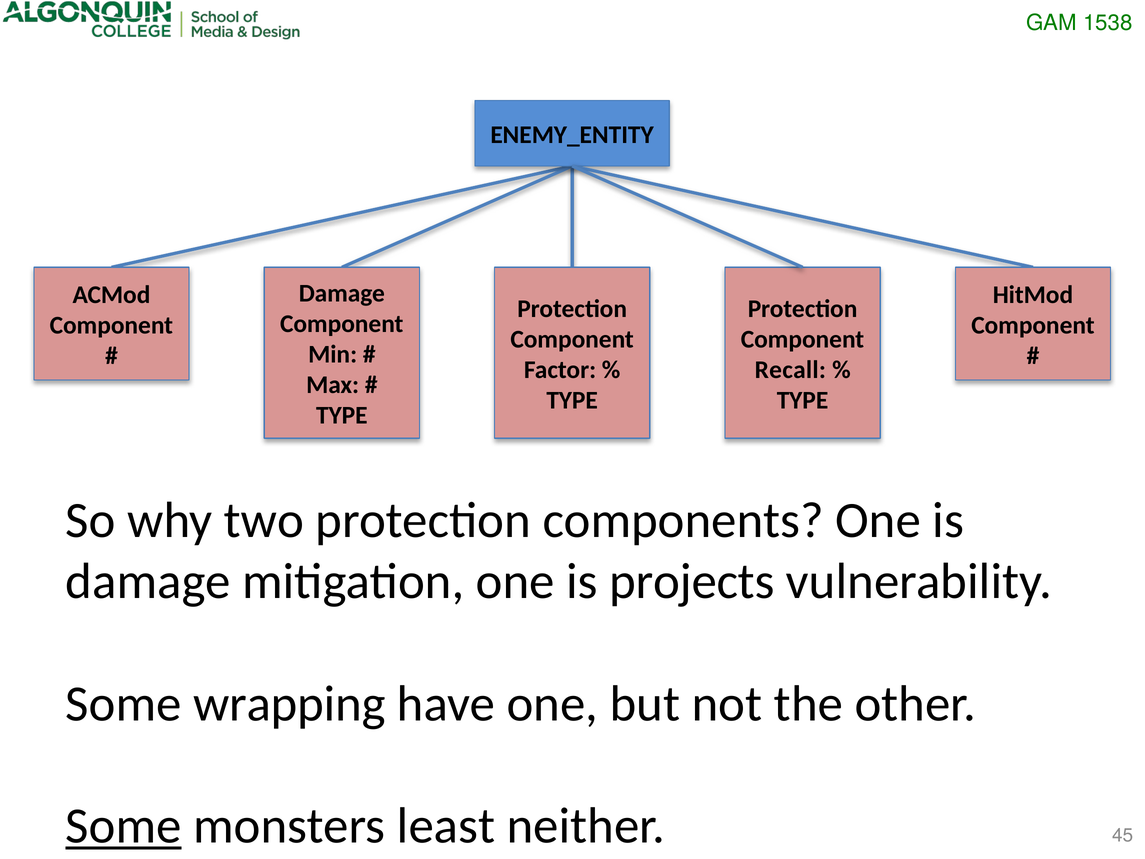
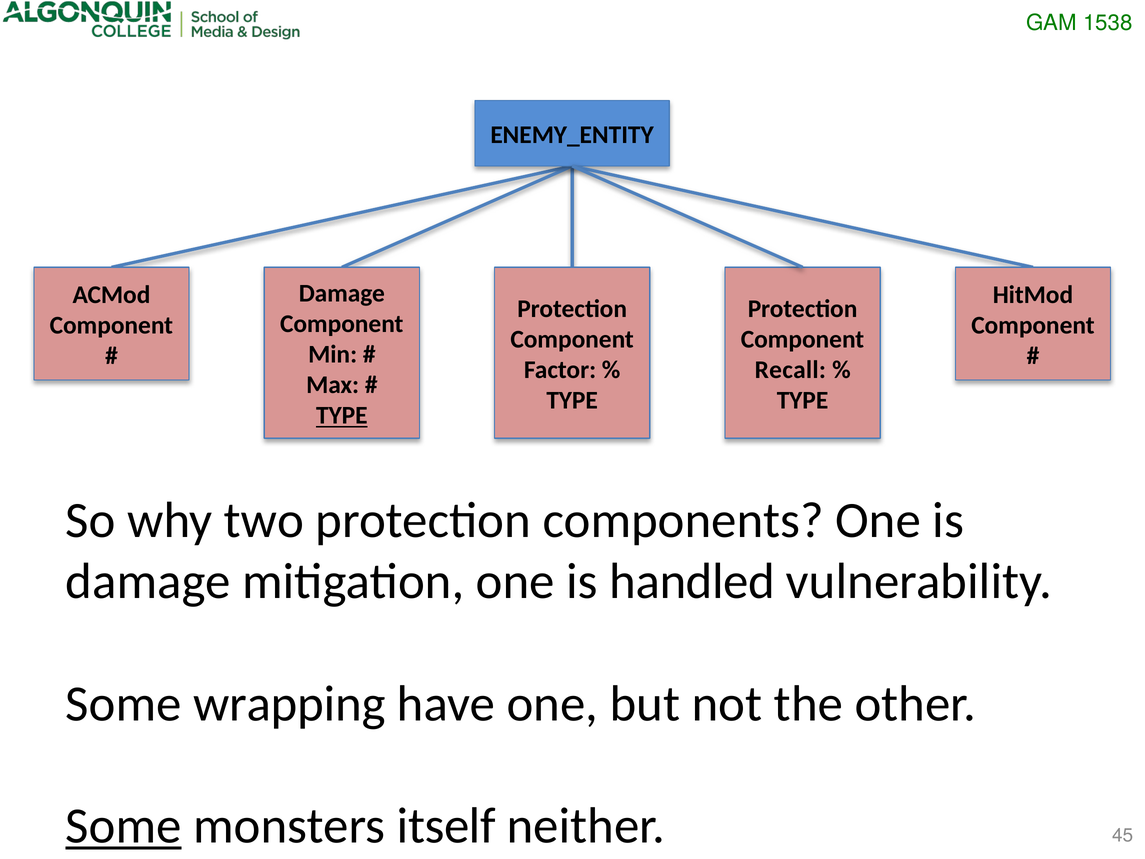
TYPE underline: none -> present (342, 415)
projects: projects -> handled (692, 581)
least: least -> itself (446, 826)
